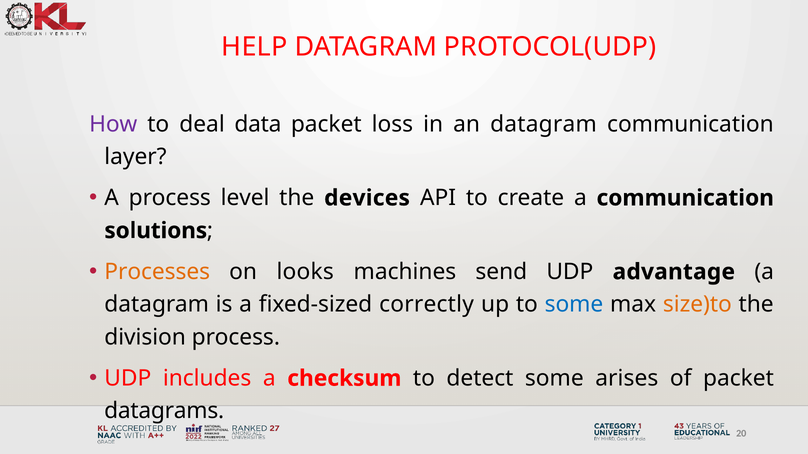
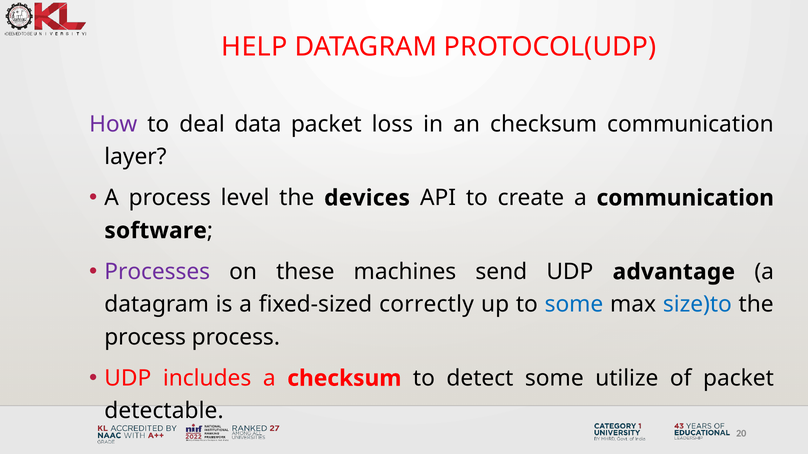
an datagram: datagram -> checksum (544, 124)
solutions: solutions -> software (156, 231)
Processes colour: orange -> purple (157, 272)
looks: looks -> these (305, 272)
size)to colour: orange -> blue (697, 305)
division: division -> process (145, 338)
arises: arises -> utilize (627, 379)
datagrams: datagrams -> detectable (164, 411)
